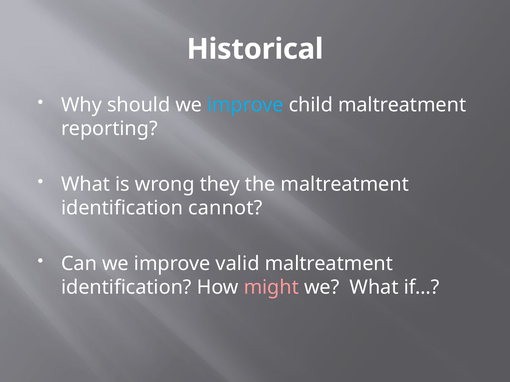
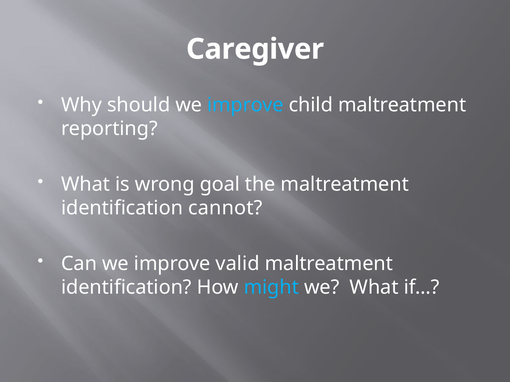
Historical: Historical -> Caregiver (255, 49)
they: they -> goal (220, 184)
might colour: pink -> light blue (271, 288)
